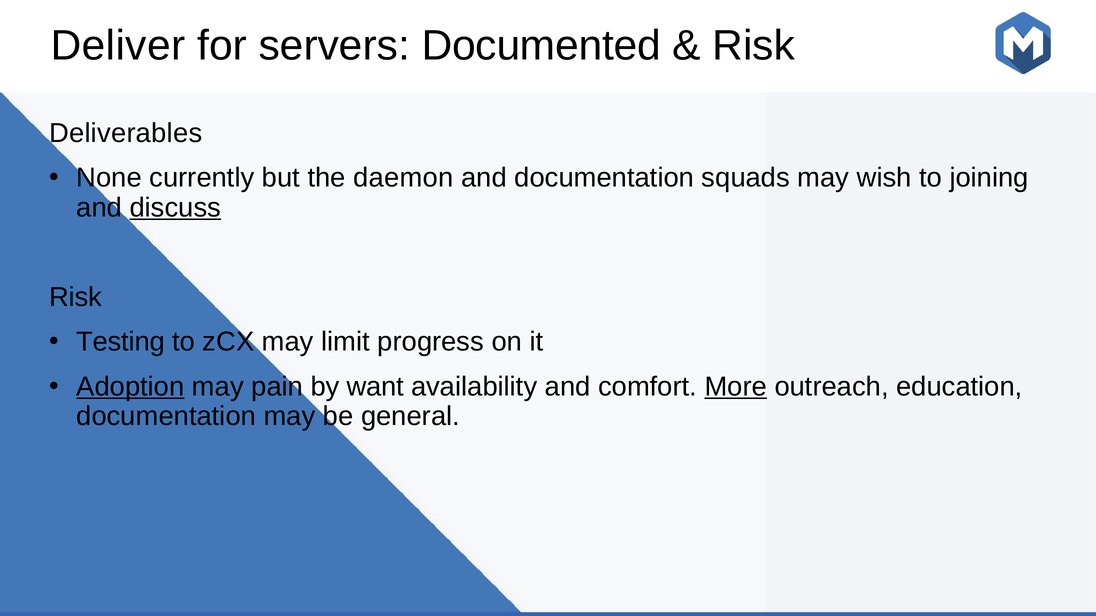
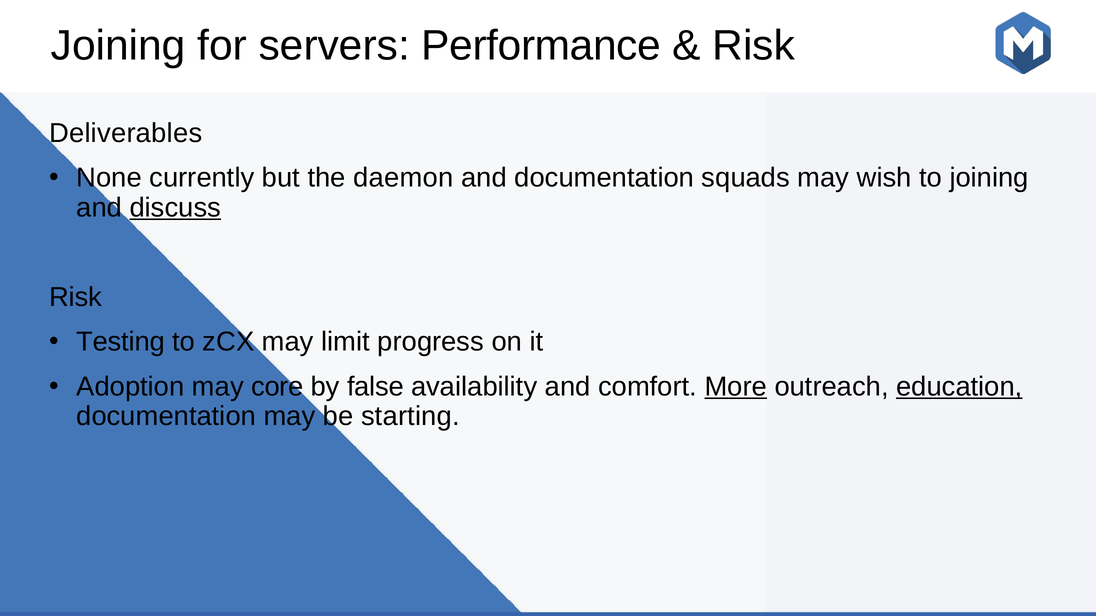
Deliver: Deliver -> Joining (118, 46)
Documented: Documented -> Performance (541, 46)
Adoption underline: present -> none (130, 387)
pain: pain -> core (277, 387)
want: want -> false (375, 387)
education underline: none -> present (959, 387)
general: general -> starting (410, 417)
